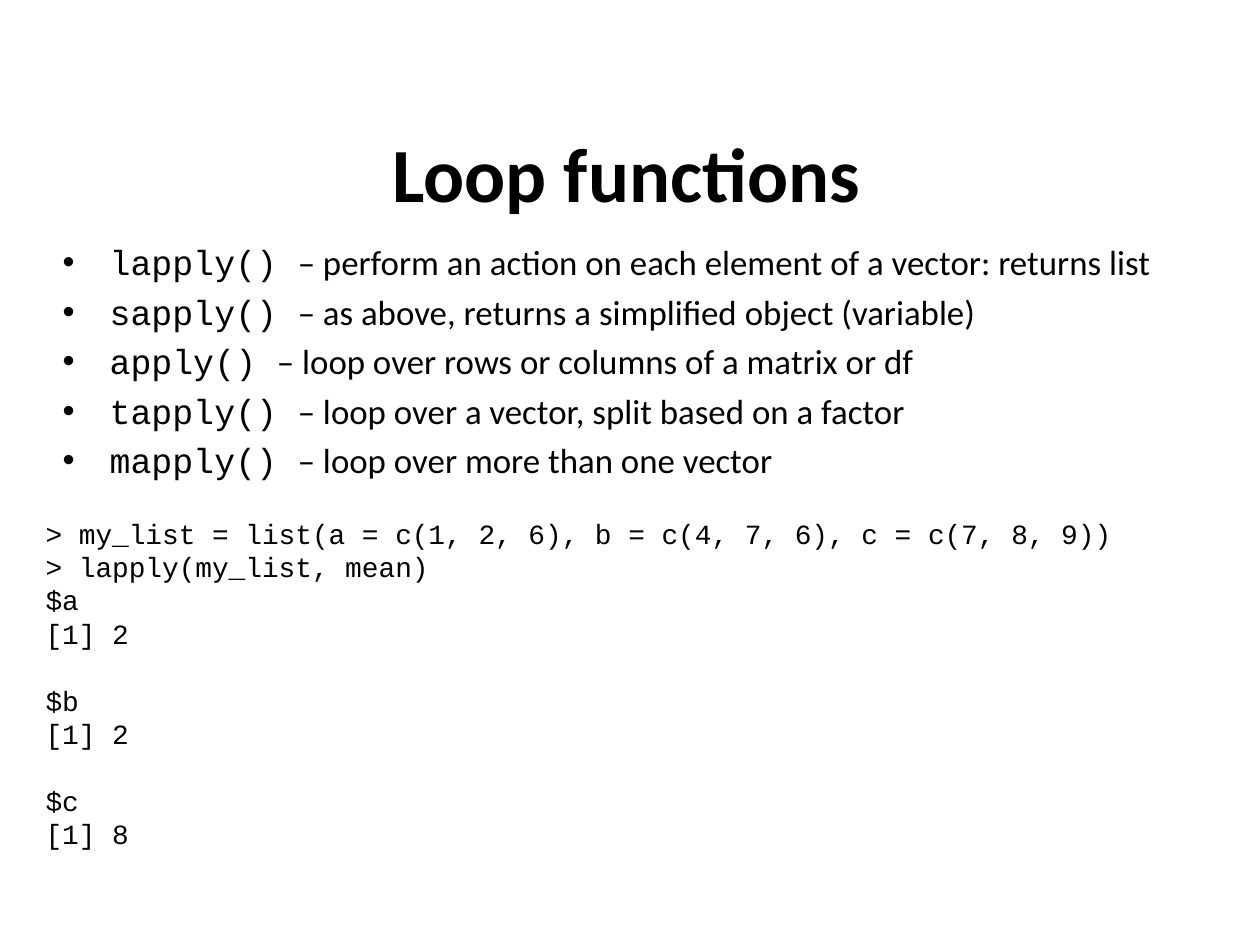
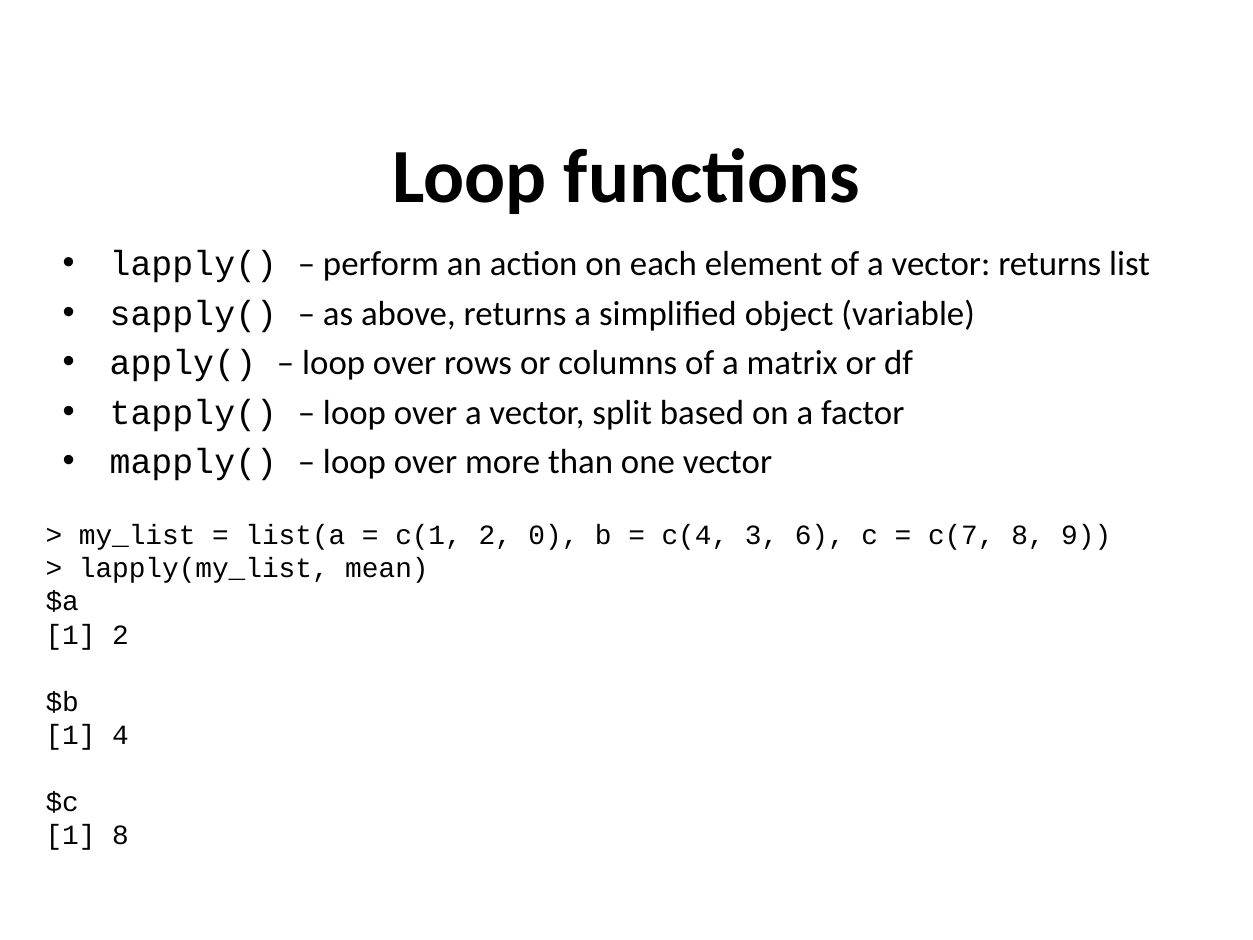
2 6: 6 -> 0 (553, 535)
7: 7 -> 3 (762, 535)
2: 2 -> 4 (121, 735)
